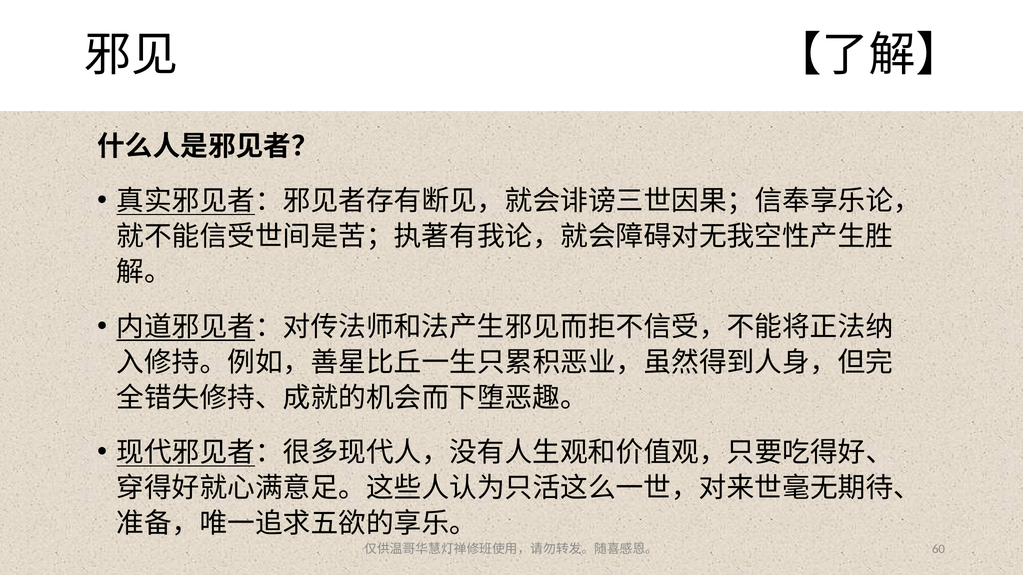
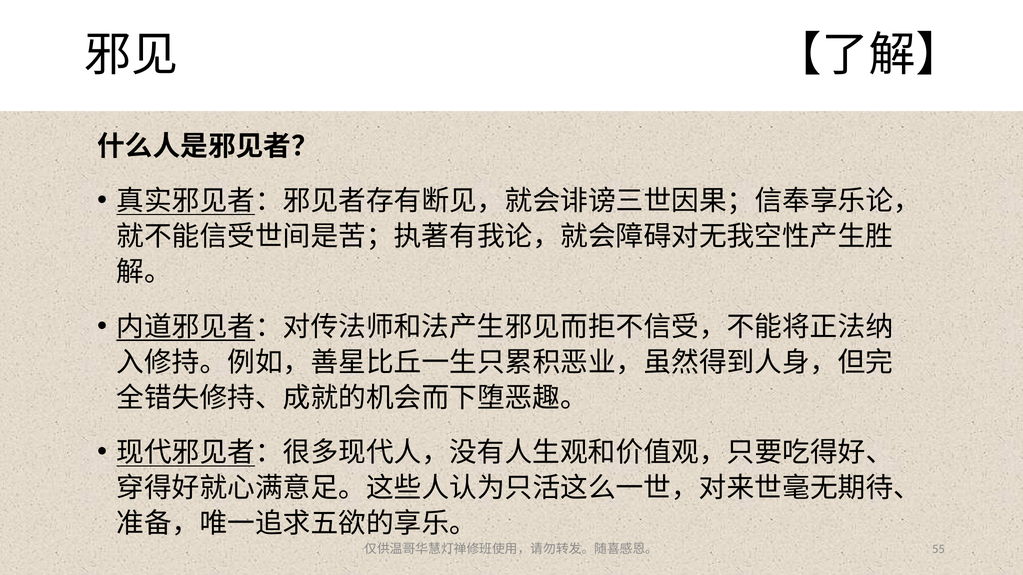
60: 60 -> 55 (938, 549)
